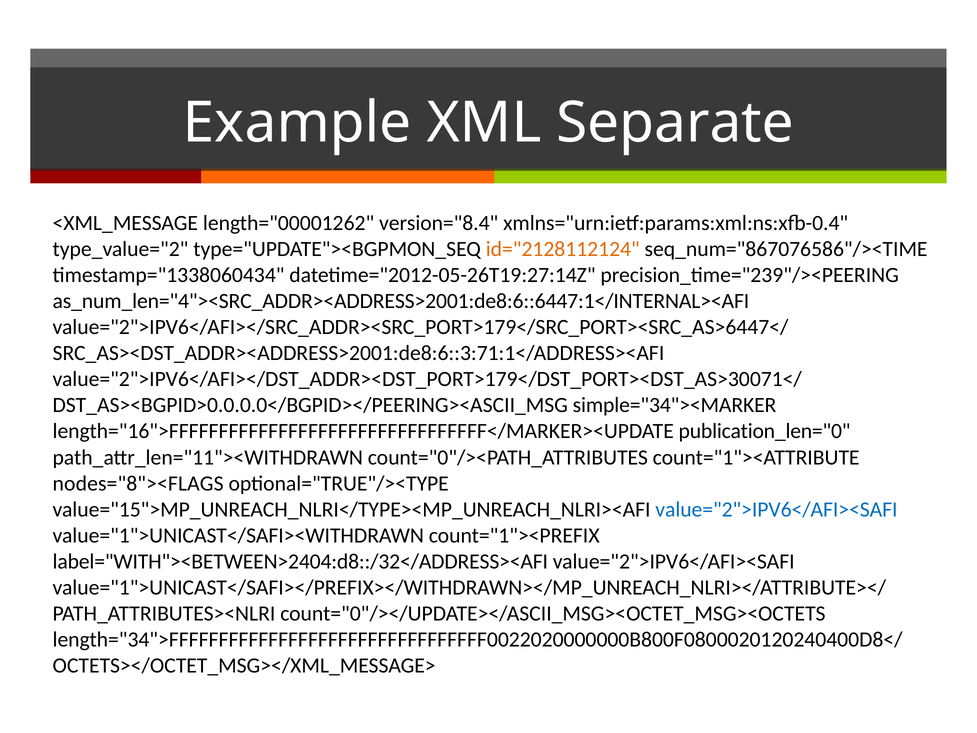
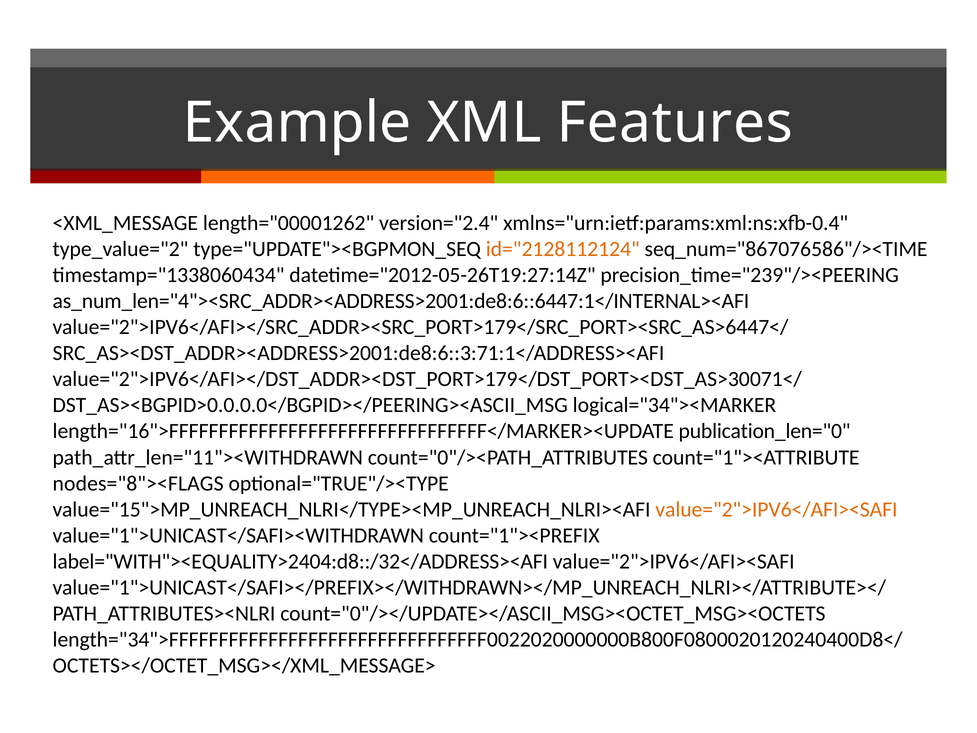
Separate: Separate -> Features (675, 123)
version="8.4: version="8.4 -> version="2.4 (439, 223)
simple="34"><MARKER: simple="34"><MARKER -> logical="34"><MARKER (674, 405)
value="2">IPV6</AFI><SAFI colour: blue -> orange (776, 509)
label="WITH"><BETWEEN>2404:d8::/32</ADDRESS><AFI: label="WITH"><BETWEEN>2404:d8::/32</ADDRESS><AFI -> label="WITH"><EQUALITY>2404:d8::/32</ADDRESS><AFI (300, 561)
